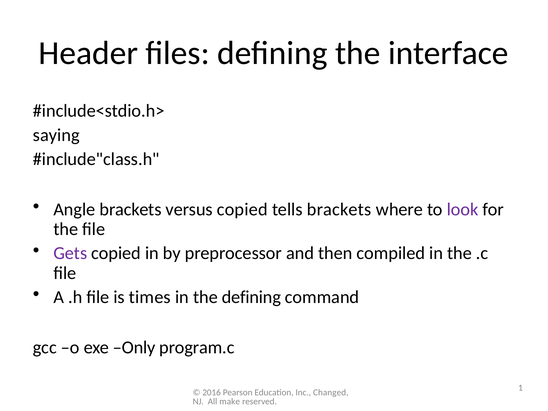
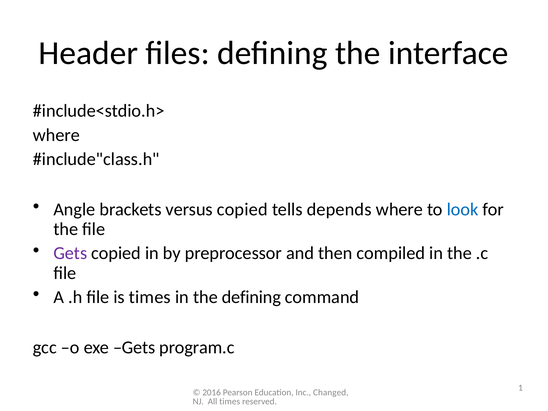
saying: saying -> where (56, 135)
tells brackets: brackets -> depends (339, 209)
look colour: purple -> blue (463, 209)
exe Only: Only -> Gets (134, 348)
All make: make -> times (230, 402)
